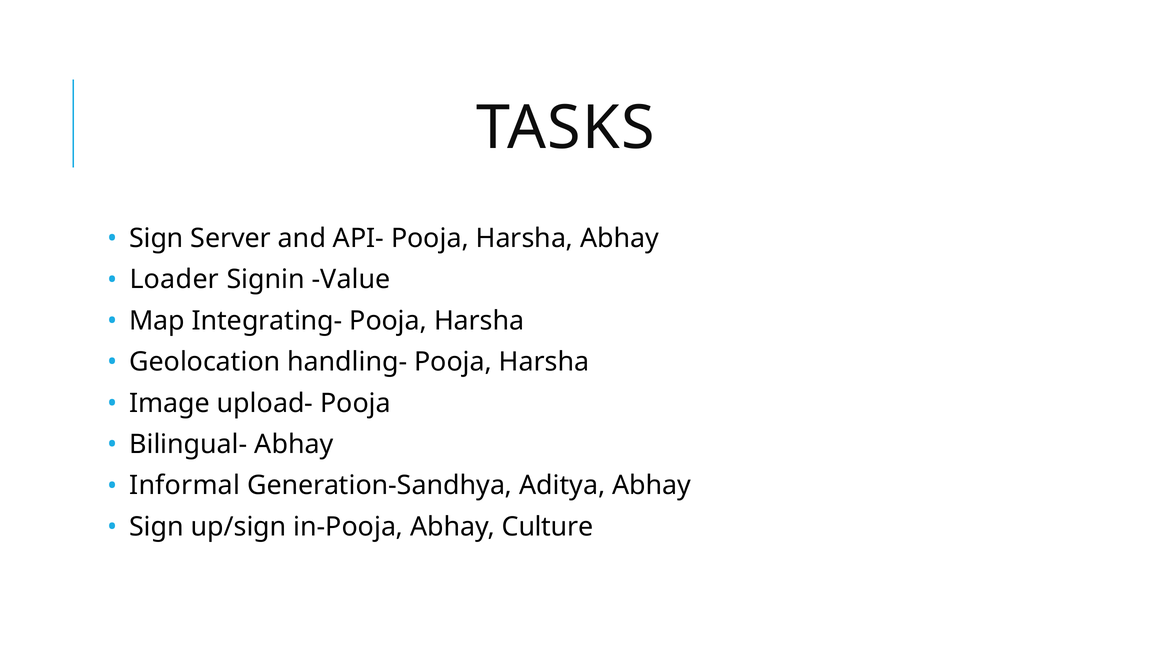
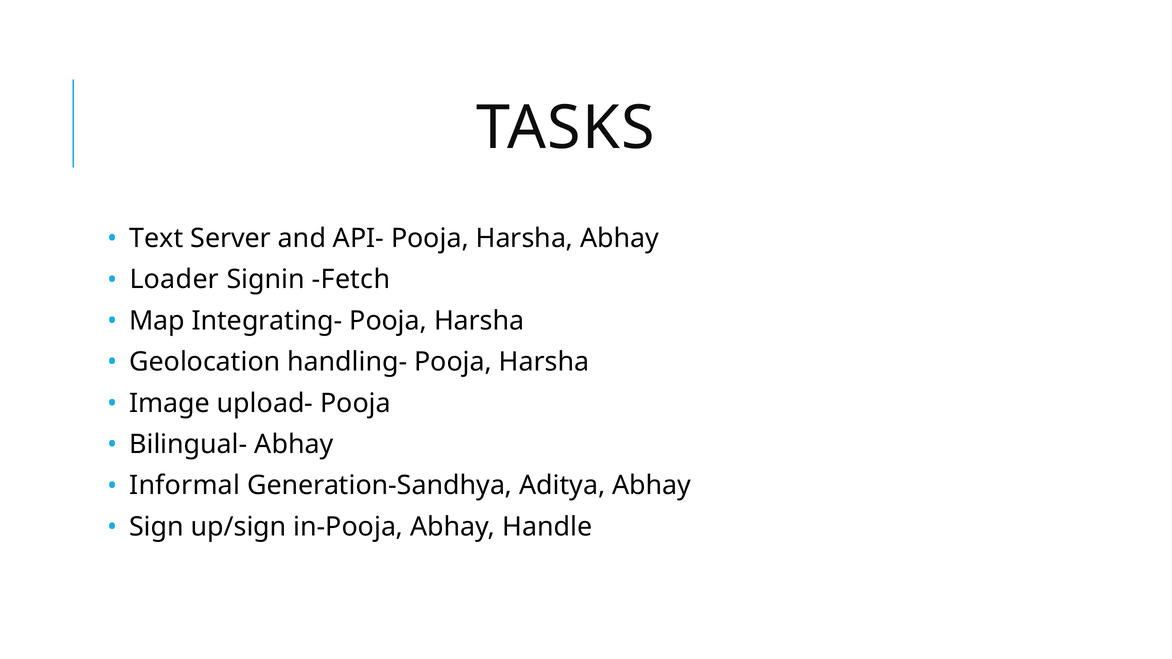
Sign: Sign -> Text (156, 238)
Value: Value -> Fetch (351, 280)
Culture: Culture -> Handle (547, 527)
